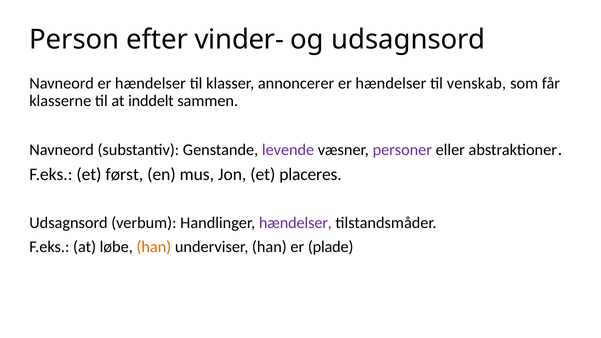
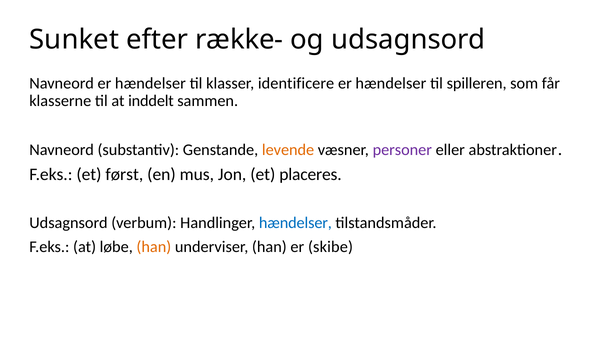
Person: Person -> Sunket (74, 40)
vinder-: vinder- -> række- (239, 40)
annoncerer: annoncerer -> identificere (296, 83)
venskab: venskab -> spilleren (477, 83)
levende colour: purple -> orange (288, 150)
hændelser colour: purple -> blue (295, 223)
plade: plade -> skibe (331, 247)
